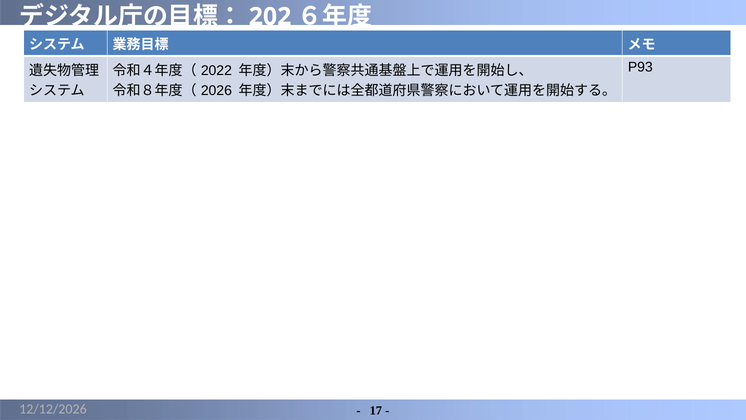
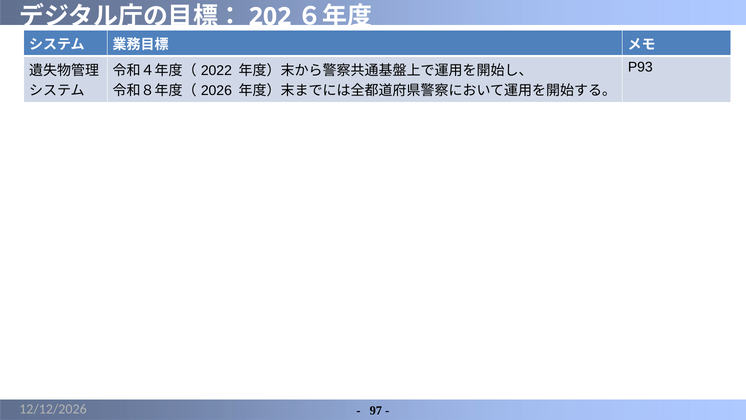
17: 17 -> 97 (376, 410)
